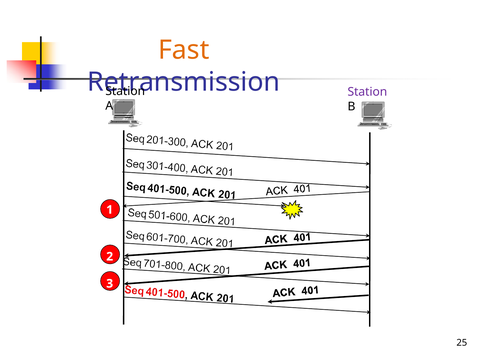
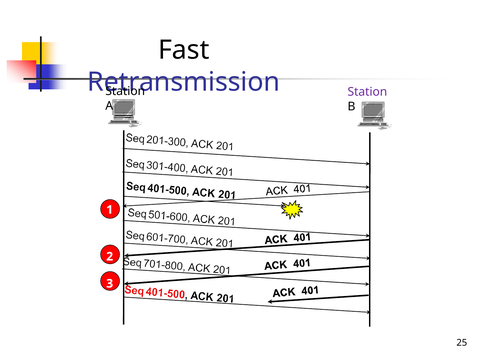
Fast colour: orange -> black (184, 50)
